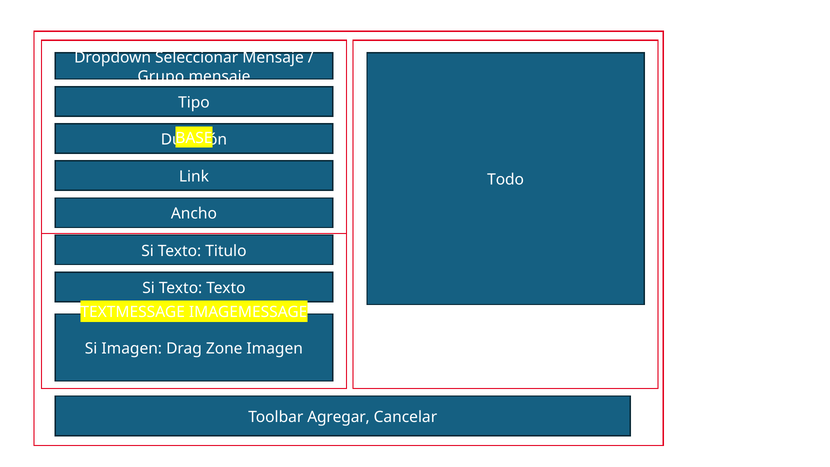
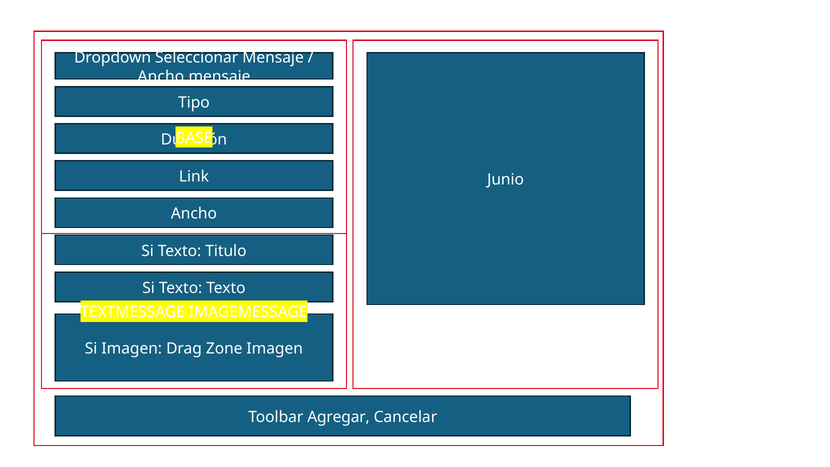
Grupo: Grupo -> Ancho (161, 76)
Todo: Todo -> Junio (506, 180)
